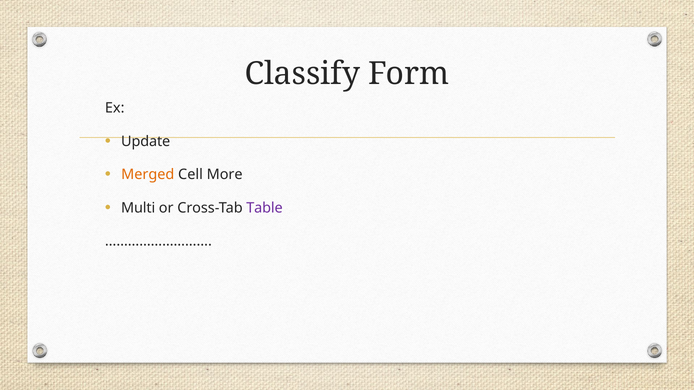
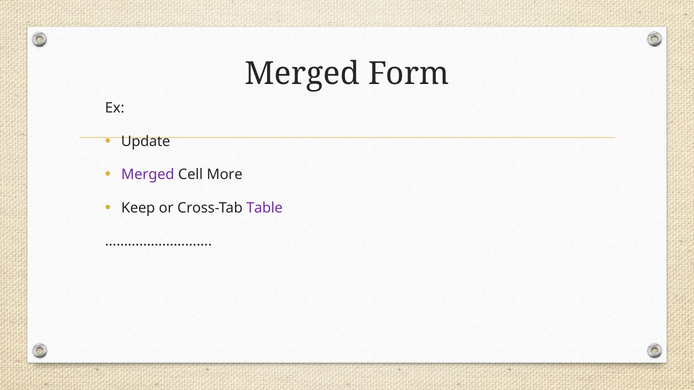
Classify: Classify -> Merged (302, 74)
Merged colour: orange -> purple (148, 175)
Multi: Multi -> Keep (138, 208)
